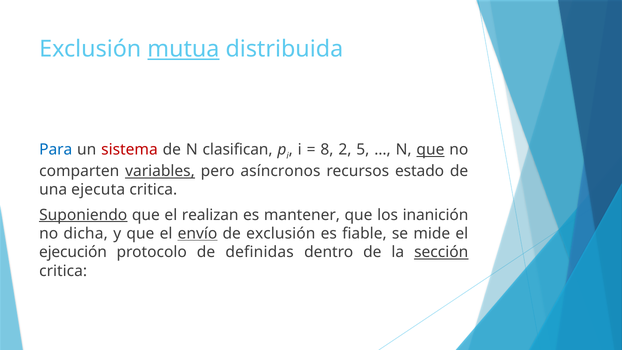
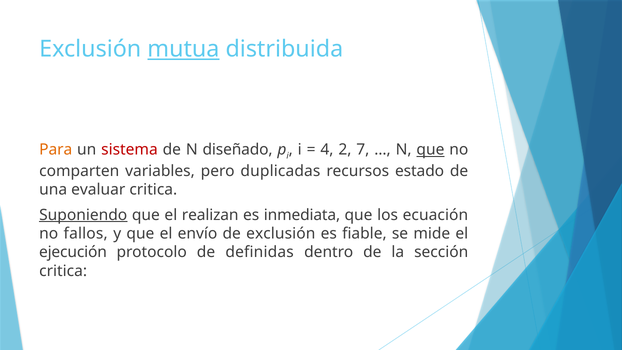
Para colour: blue -> orange (56, 150)
clasifican: clasifican -> diseñado (238, 150)
8: 8 -> 4 (327, 150)
5: 5 -> 7 (363, 150)
variables underline: present -> none (160, 171)
asíncronos: asíncronos -> duplicadas (280, 171)
ejecuta: ejecuta -> evaluar (98, 190)
mantener: mantener -> inmediata (302, 215)
inanición: inanición -> ecuación (435, 215)
dicha: dicha -> fallos (86, 233)
envío underline: present -> none (198, 233)
sección underline: present -> none (441, 252)
